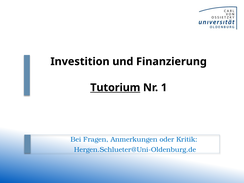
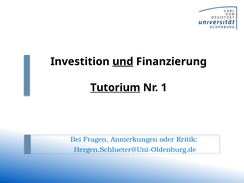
und underline: none -> present (123, 62)
